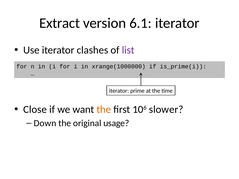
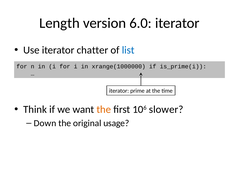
Extract: Extract -> Length (59, 23)
6.1: 6.1 -> 6.0 (141, 23)
clashes: clashes -> chatter (92, 50)
list colour: purple -> blue (128, 50)
Close: Close -> Think (35, 110)
